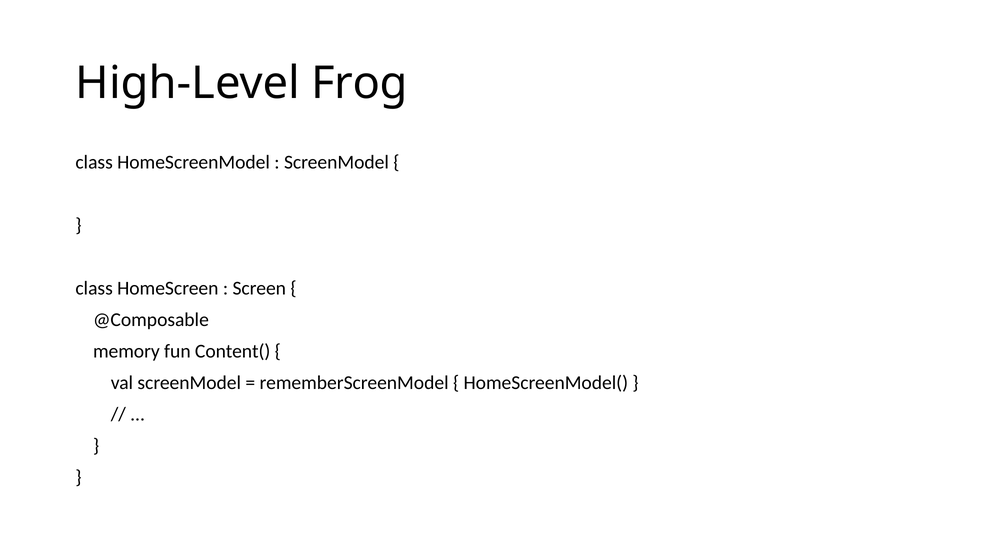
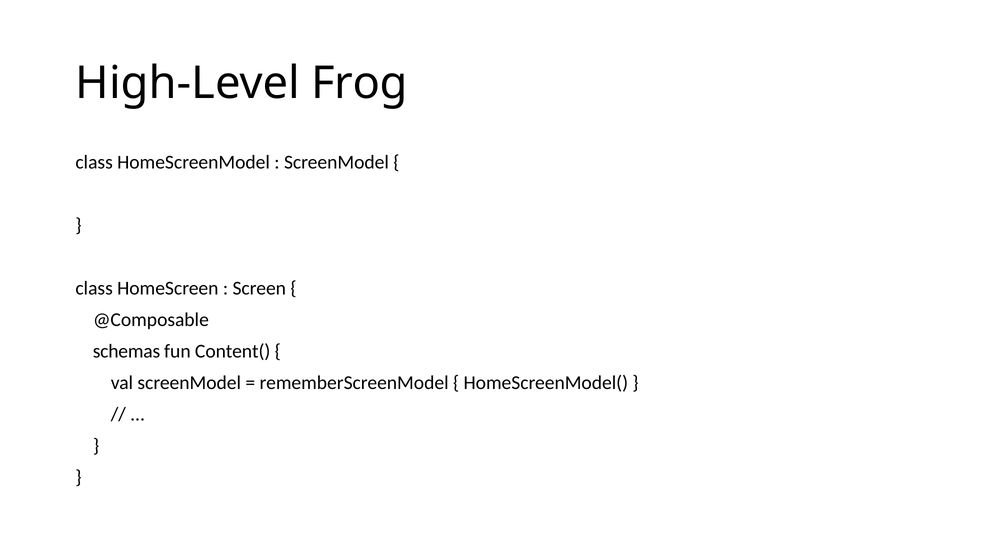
memory: memory -> schemas (126, 351)
